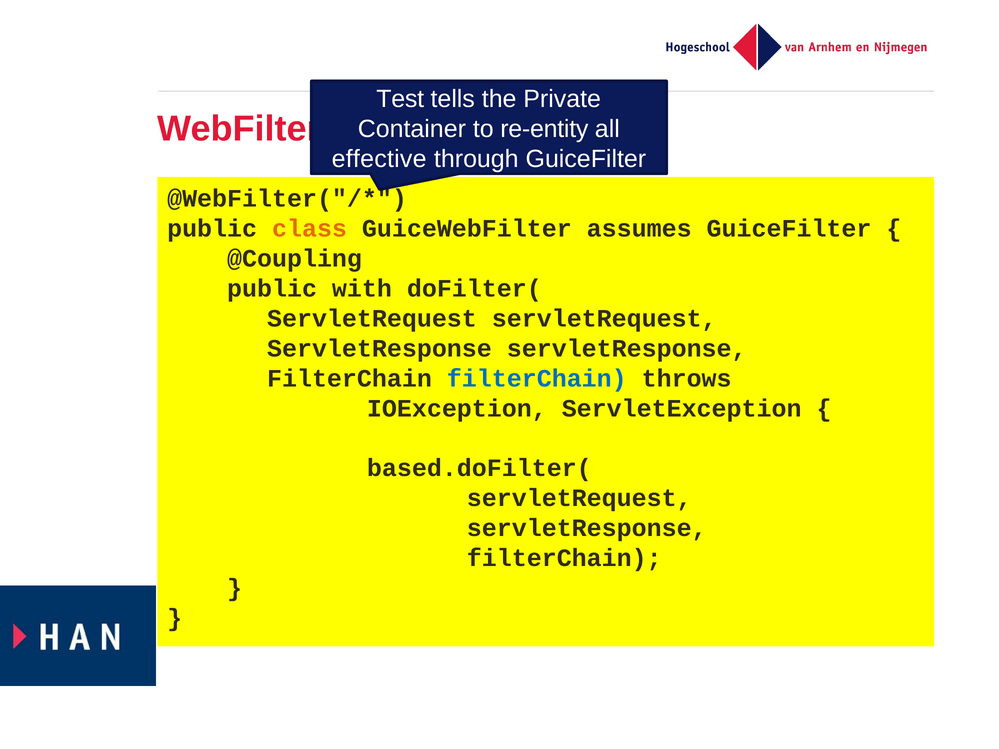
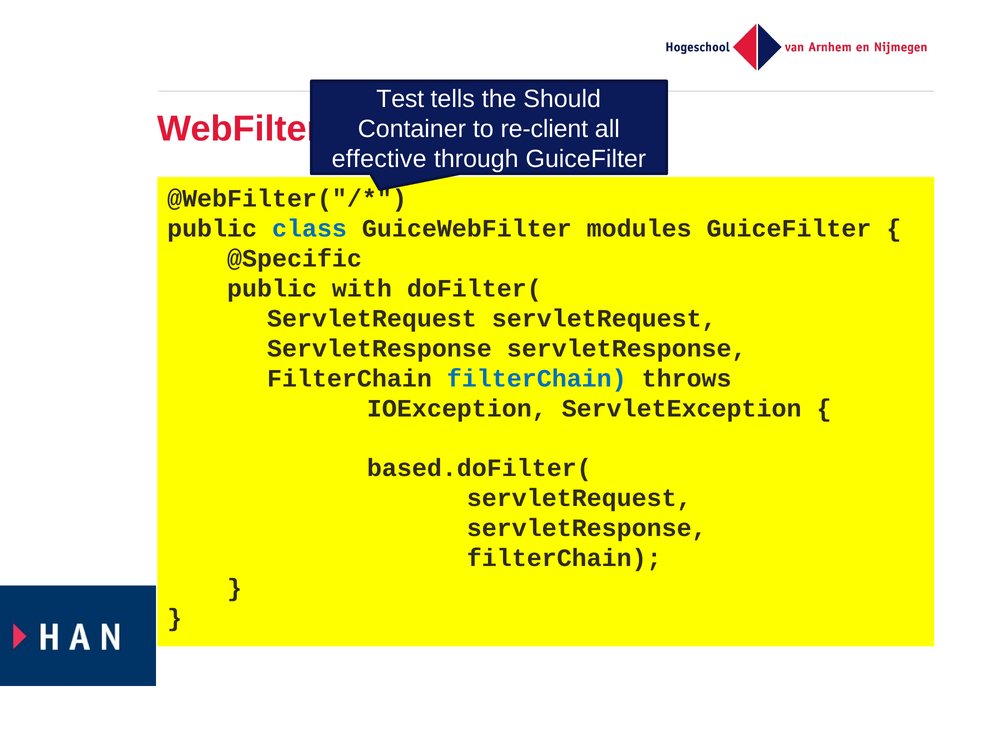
Private: Private -> Should (562, 99)
re-entity: re-entity -> re-client (544, 129)
class colour: orange -> blue (310, 229)
assumes: assumes -> modules (639, 229)
@Coupling: @Coupling -> @Specific (295, 259)
